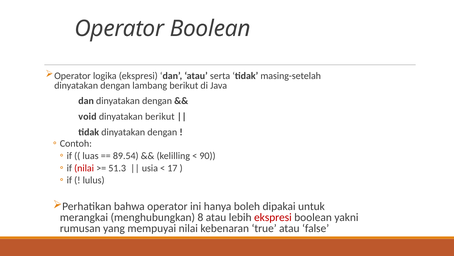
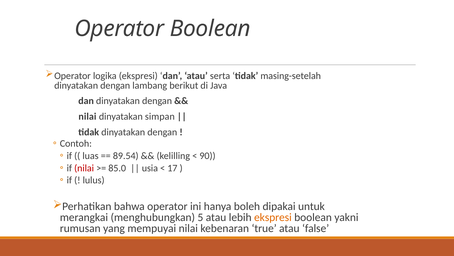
void: void -> nilai (87, 116)
dinyatakan berikut: berikut -> simpan (160, 116)
51.3: 51.3 -> 85.0 (117, 168)
8: 8 -> 5 (200, 217)
ekspresi colour: red -> orange (273, 217)
